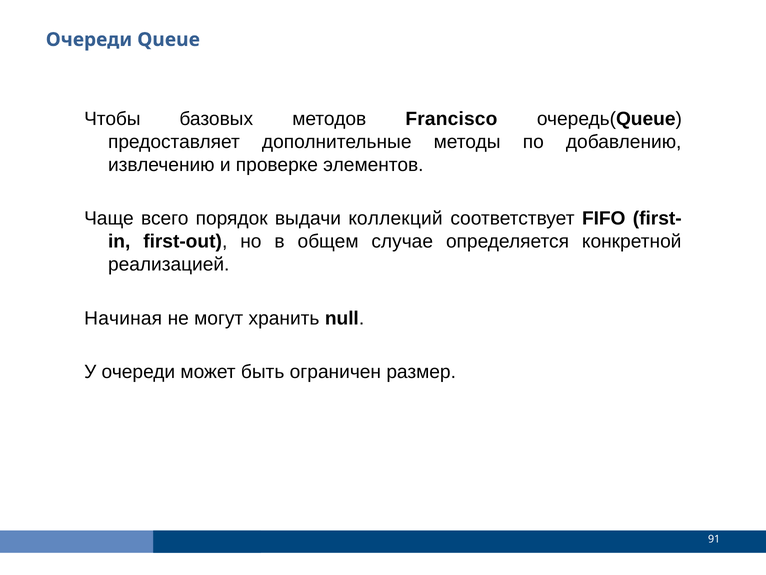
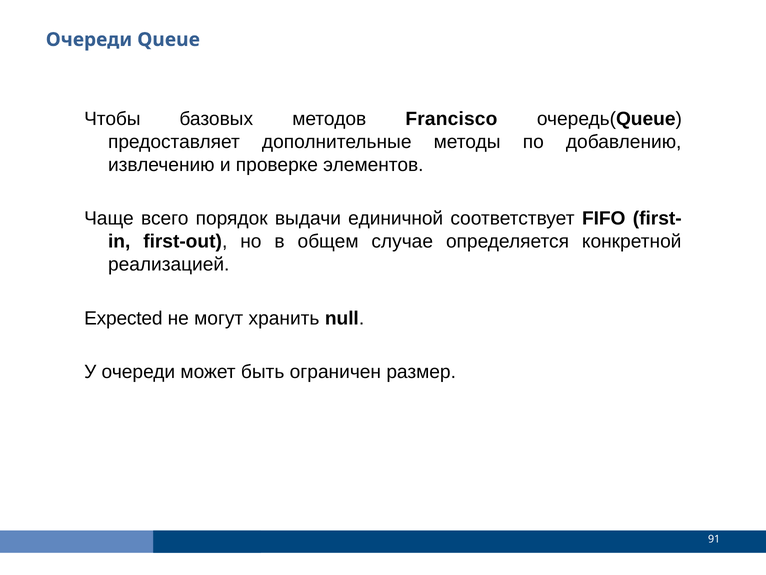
коллекций: коллекций -> единичной (396, 218)
Начиная: Начиная -> Expected (123, 318)
